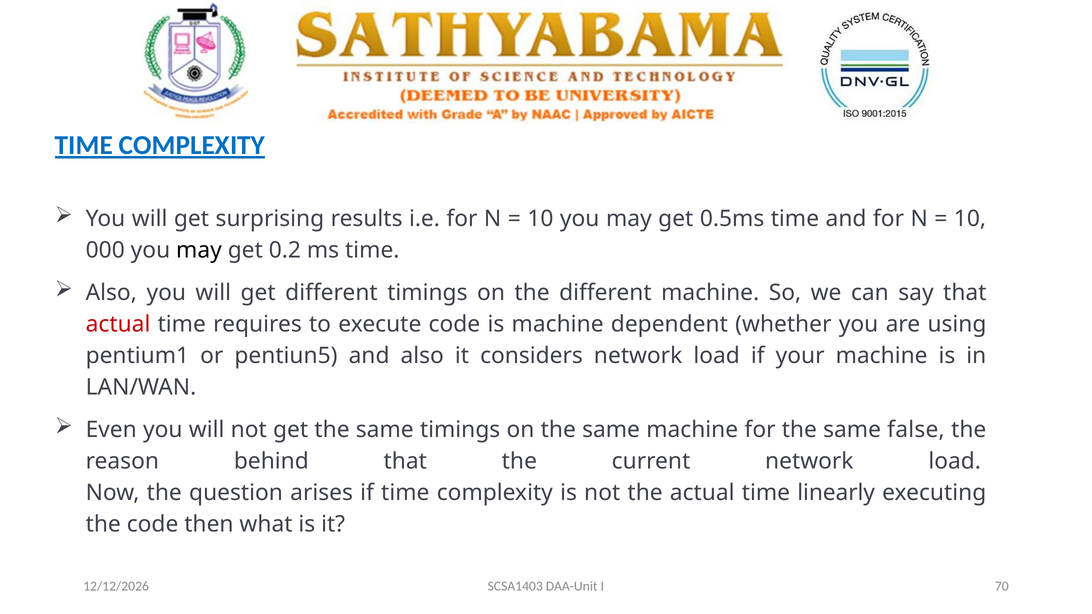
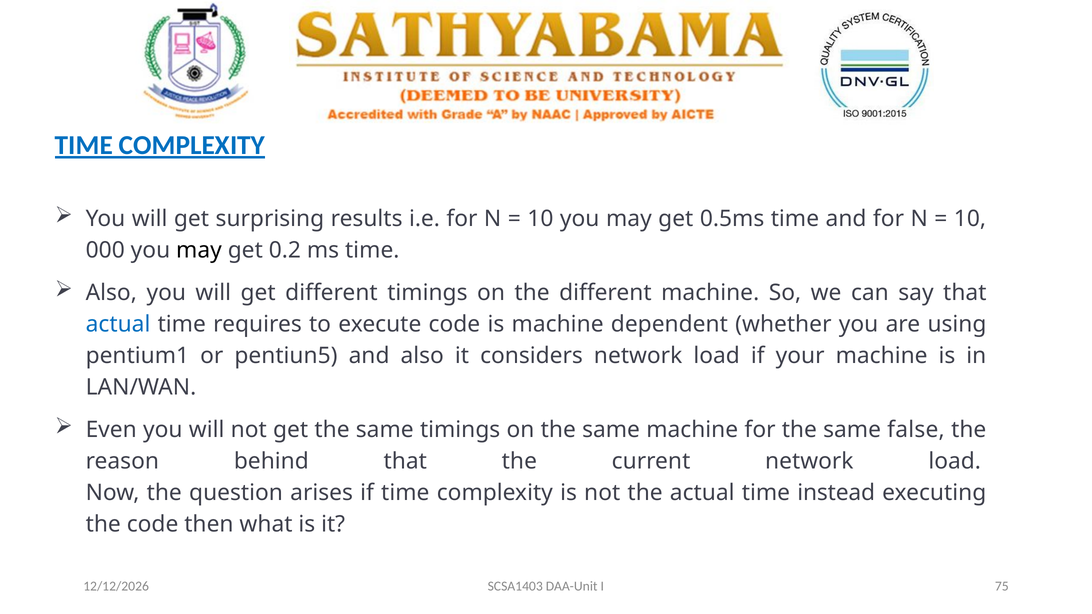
actual colour: red -> blue (118, 324)
linearly: linearly -> instead (836, 493)
70: 70 -> 75 (1002, 586)
